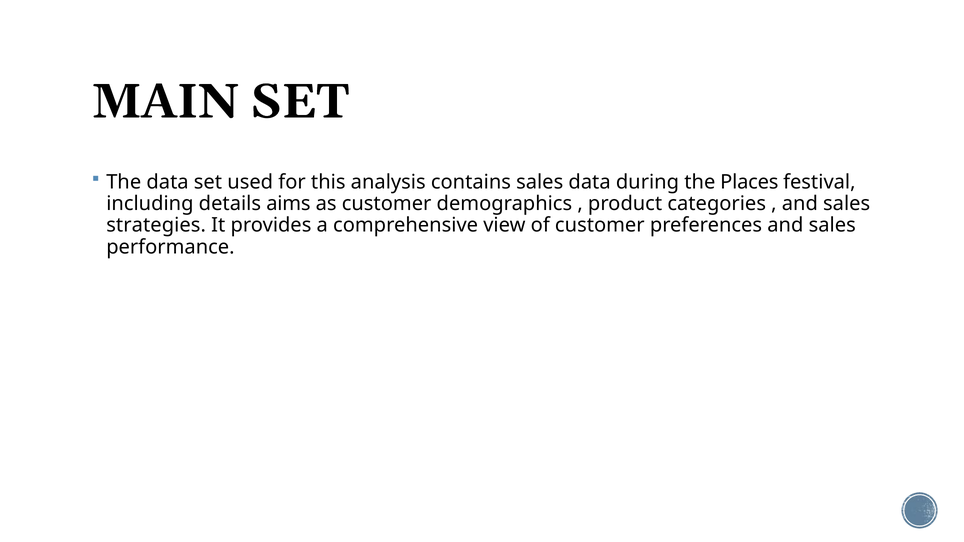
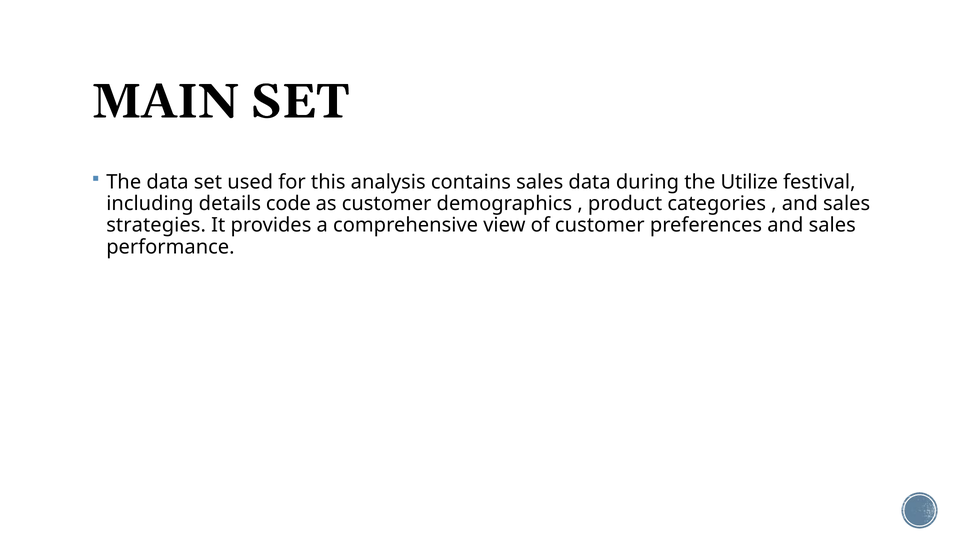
Places: Places -> Utilize (749, 182)
aims: aims -> code (288, 204)
